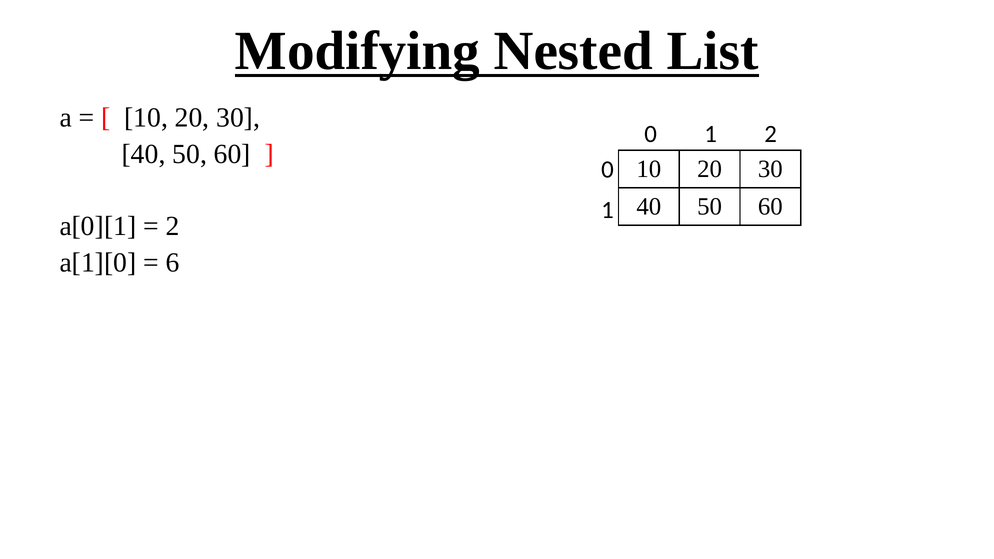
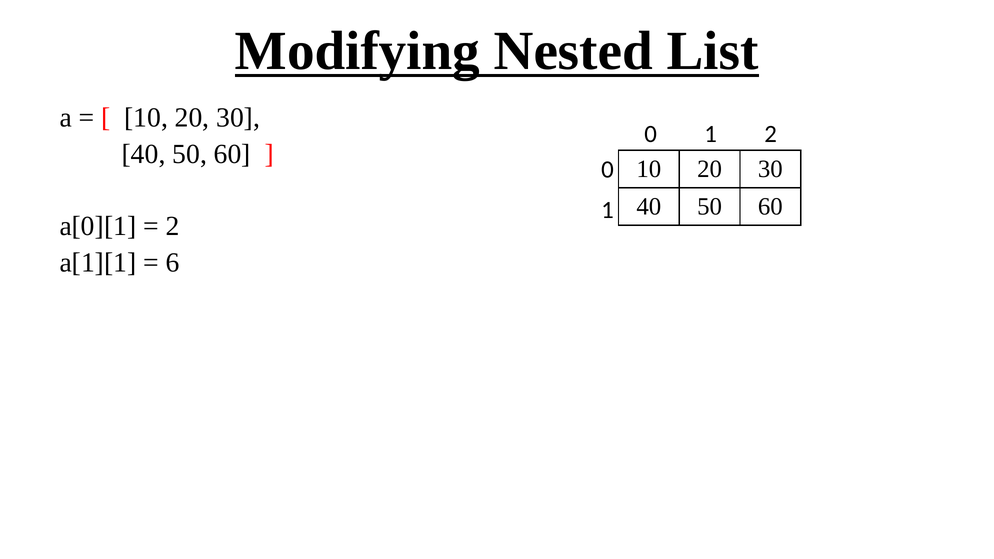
a[1][0: a[1][0 -> a[1][1 (98, 263)
